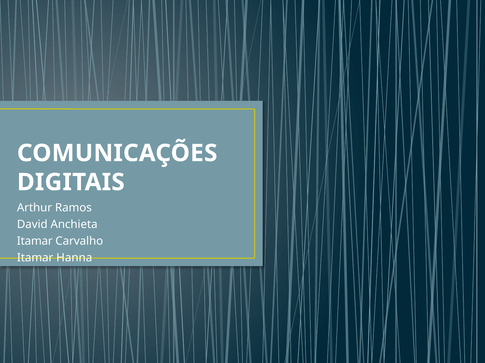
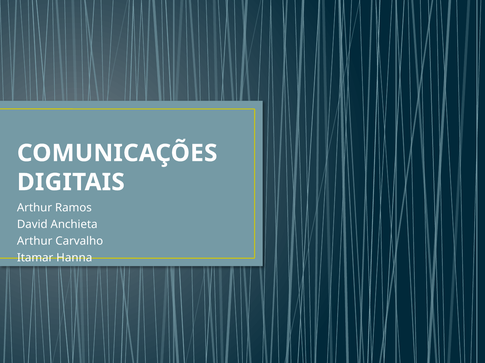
Itamar: Itamar -> Arthur (35, 242)
